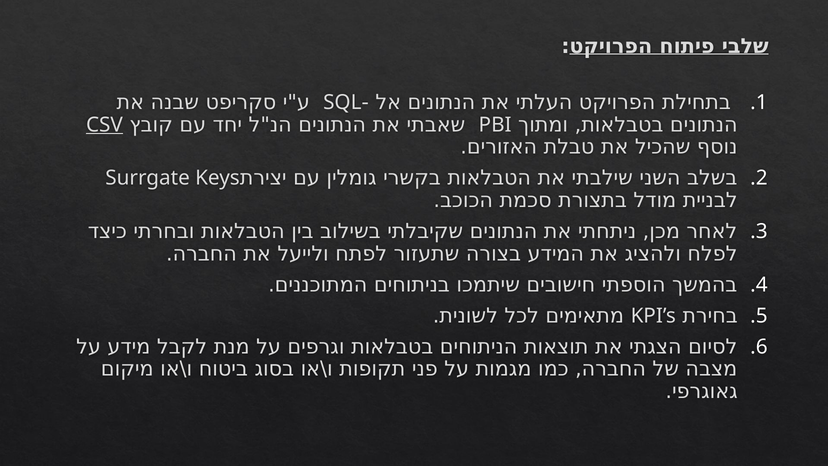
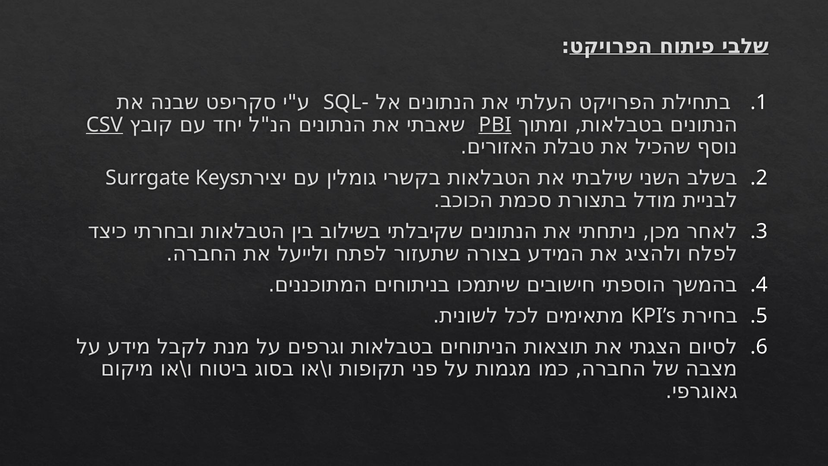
PBI underline: none -> present (495, 125)
